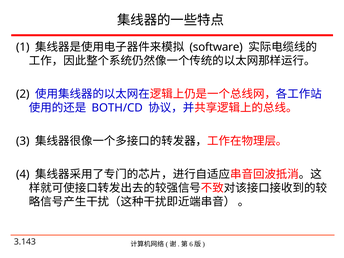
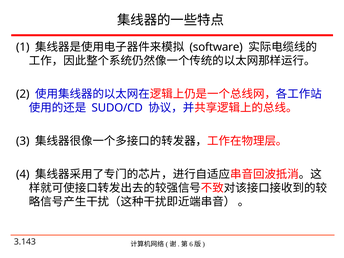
BOTH/CD: BOTH/CD -> SUDO/CD (117, 108)
